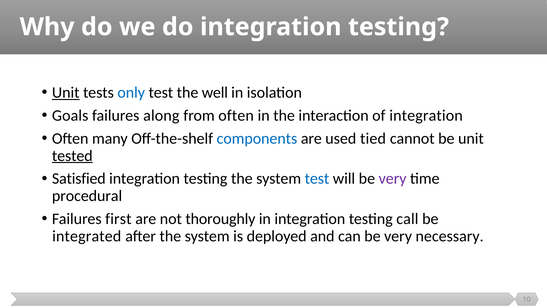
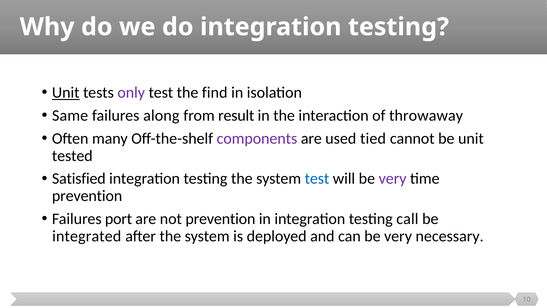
only colour: blue -> purple (131, 92)
well: well -> find (215, 92)
Goals: Goals -> Same (70, 115)
from often: often -> result (236, 115)
of integration: integration -> throwaway (426, 115)
components colour: blue -> purple (257, 138)
tested underline: present -> none (72, 156)
procedural: procedural -> prevention (87, 196)
first: first -> port (119, 219)
not thoroughly: thoroughly -> prevention (220, 219)
